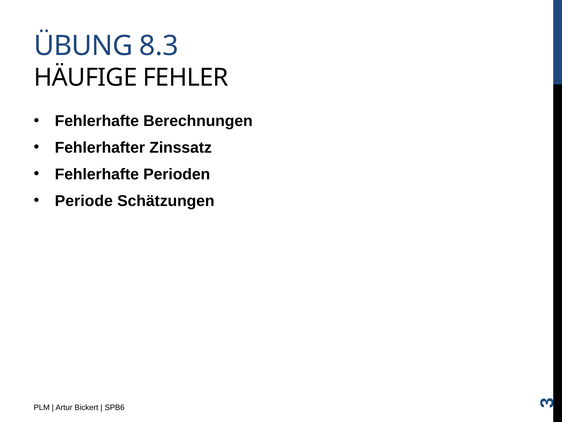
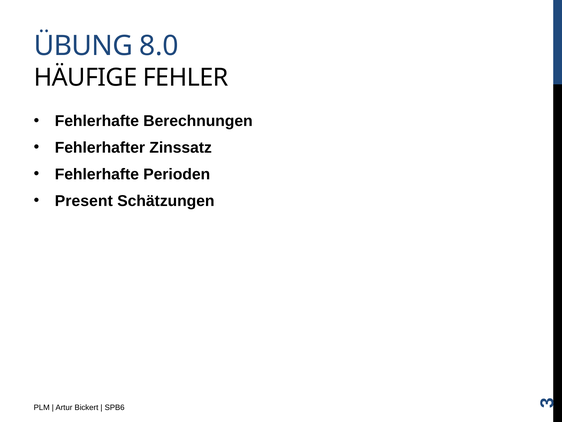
8.3: 8.3 -> 8.0 (159, 46)
Periode: Periode -> Present (84, 201)
